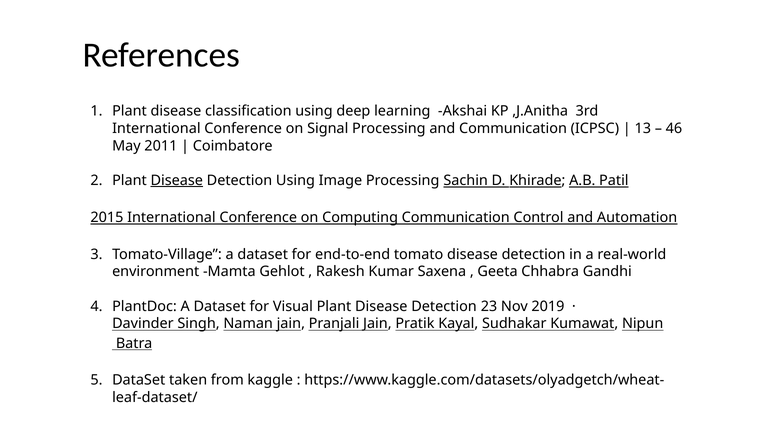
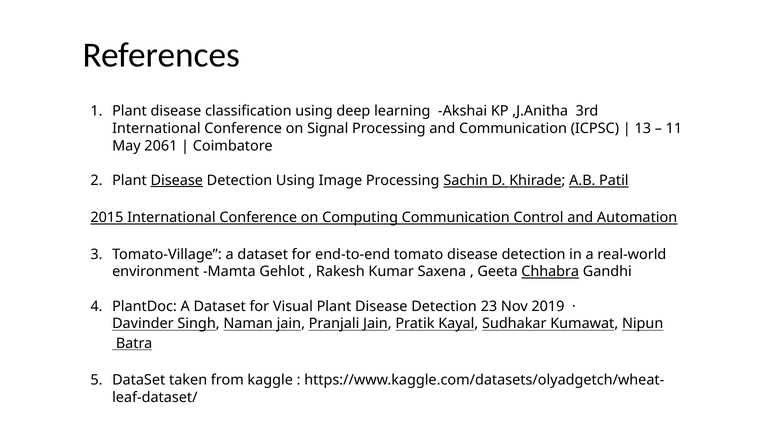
46: 46 -> 11 (674, 129)
2011: 2011 -> 2061 (161, 146)
Chhabra underline: none -> present (550, 272)
